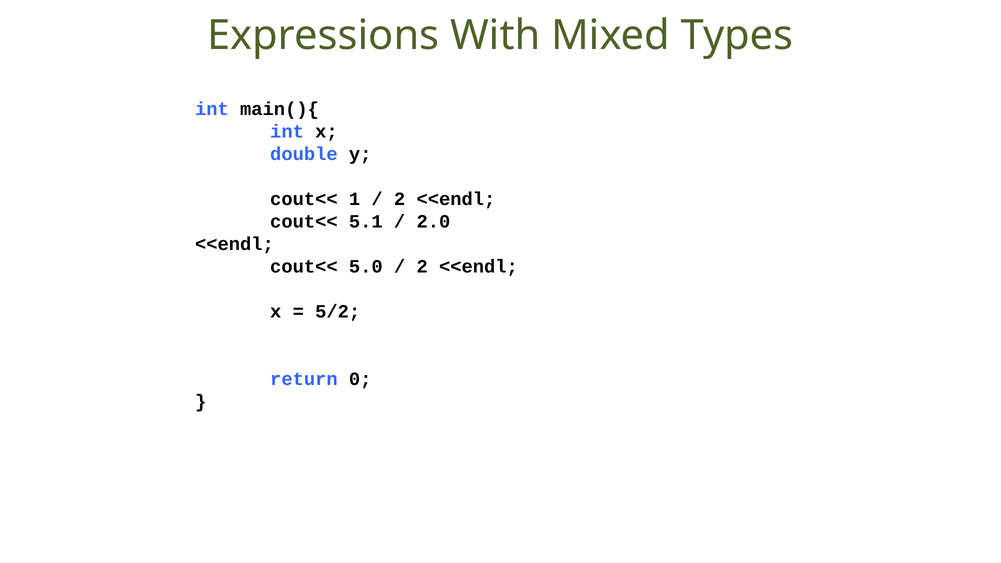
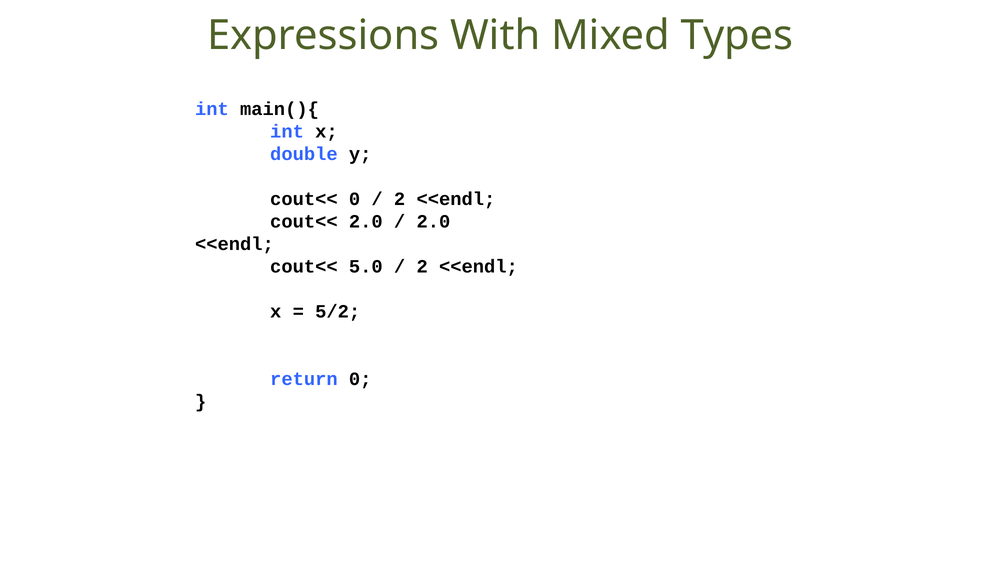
cout<< 1: 1 -> 0 (355, 199)
cout<< 5.1: 5.1 -> 2.0 (366, 222)
